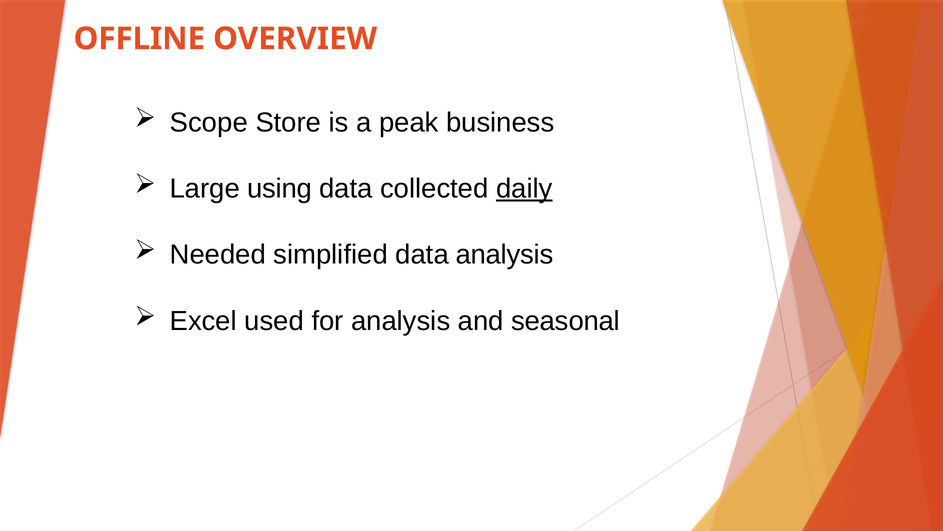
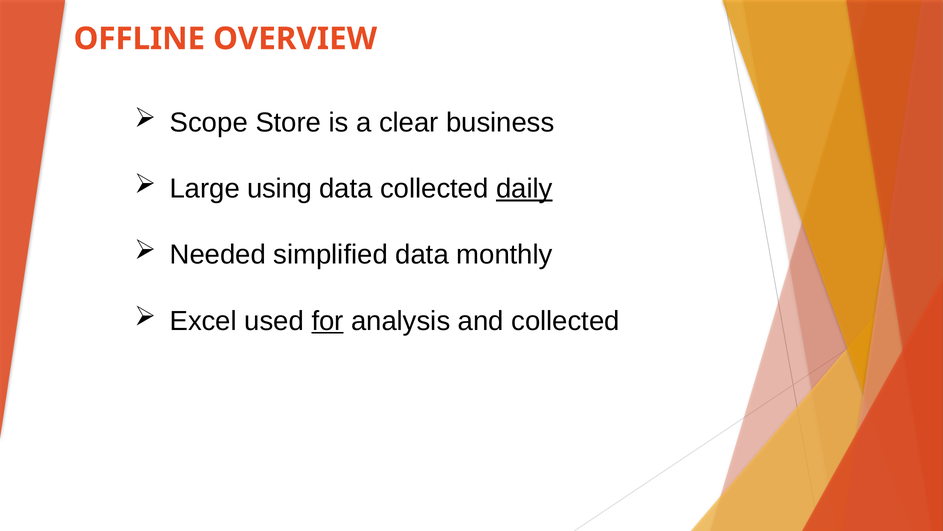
peak: peak -> clear (409, 122)
data analysis: analysis -> monthly (505, 255)
for underline: none -> present (328, 321)
and seasonal: seasonal -> collected (565, 321)
